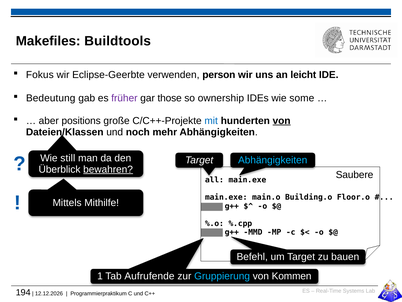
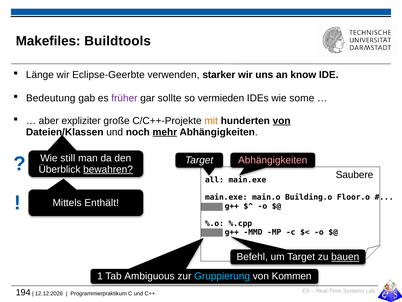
Fokus: Fokus -> Länge (40, 75)
person: person -> starker (219, 75)
leicht: leicht -> know (303, 75)
those: those -> sollte (170, 98)
ownership: ownership -> vermieden (221, 98)
positions: positions -> expliziter (81, 121)
mit colour: blue -> orange (211, 121)
mehr underline: none -> present (165, 132)
Abhängigkeiten colour: light blue -> pink (273, 160)
Mithilfe: Mithilfe -> Enthält (102, 202)
bauen underline: none -> present (345, 257)
Aufrufende: Aufrufende -> Ambiguous (150, 276)
